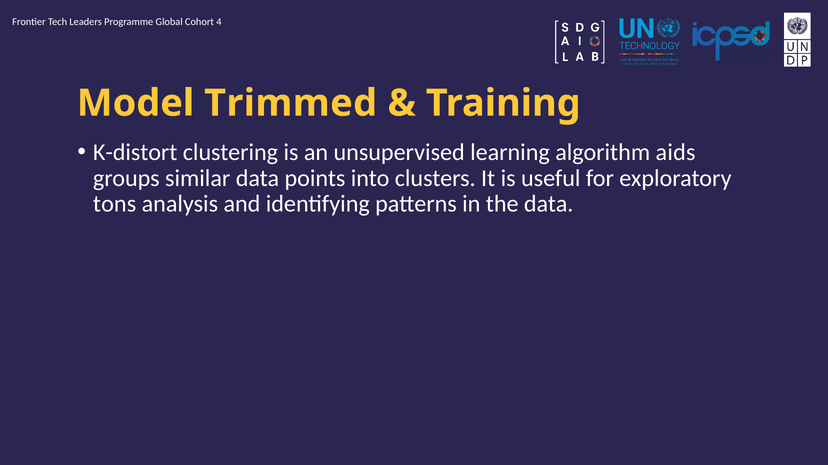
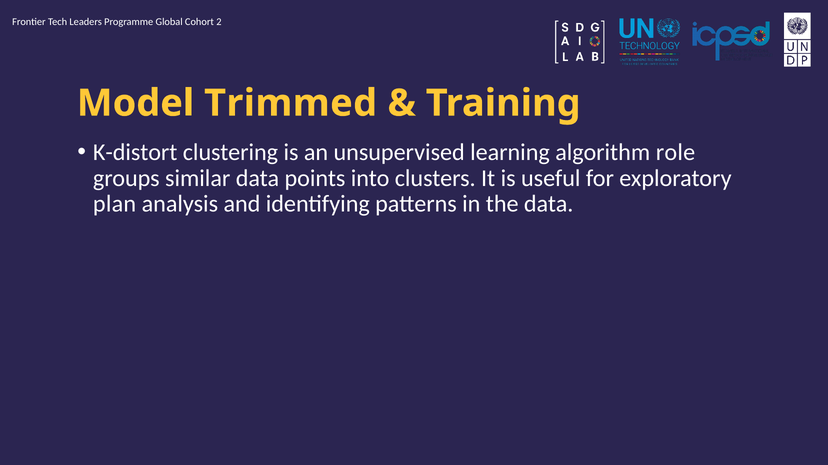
4: 4 -> 2 (219, 22)
aids: aids -> role (676, 152)
tons: tons -> plan (115, 204)
